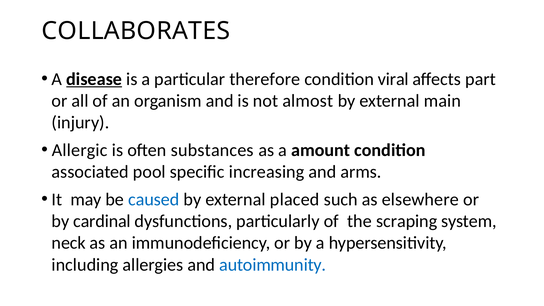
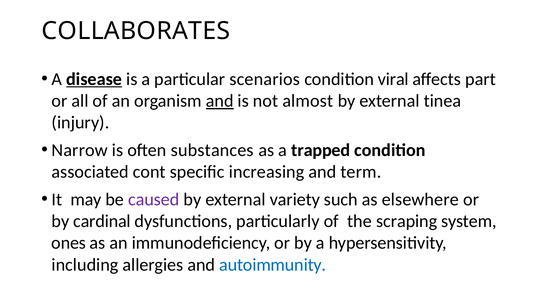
therefore: therefore -> scenarios (265, 79)
and underline: none -> present (220, 101)
main: main -> tinea (442, 101)
Allergic: Allergic -> Narrow (80, 150)
amount: amount -> trapped (321, 150)
pool: pool -> cont (149, 172)
arms: arms -> term (361, 172)
caused colour: blue -> purple (154, 199)
placed: placed -> variety (295, 199)
neck: neck -> ones (69, 243)
